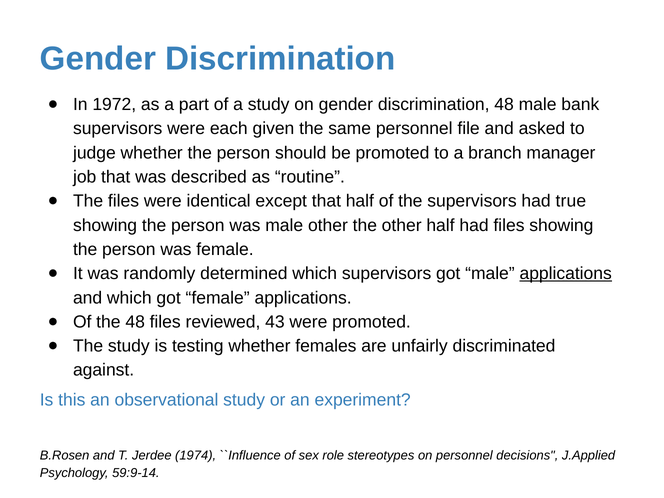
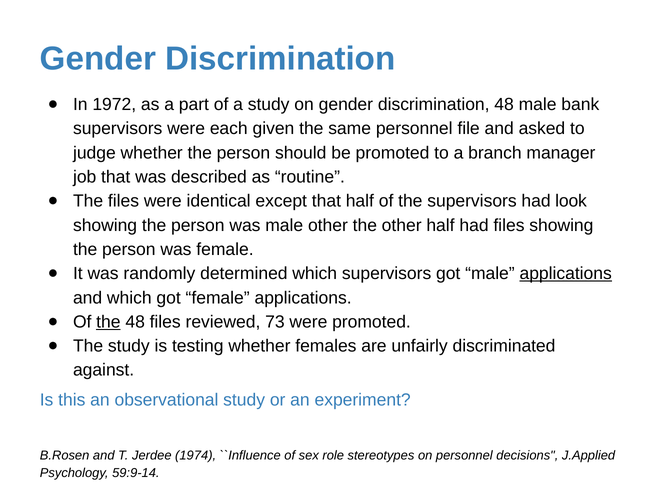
true: true -> look (571, 201)
the underline: none -> present (108, 322)
43: 43 -> 73 (275, 322)
